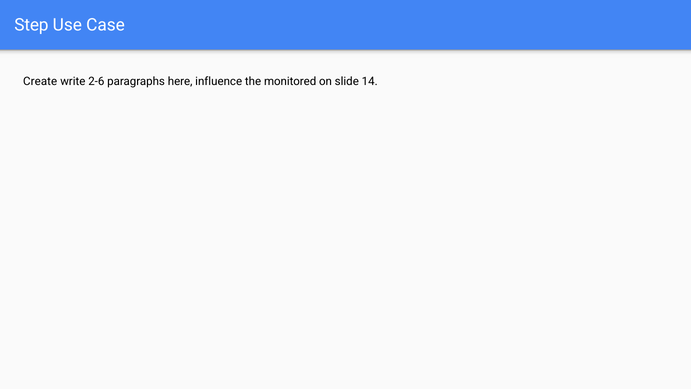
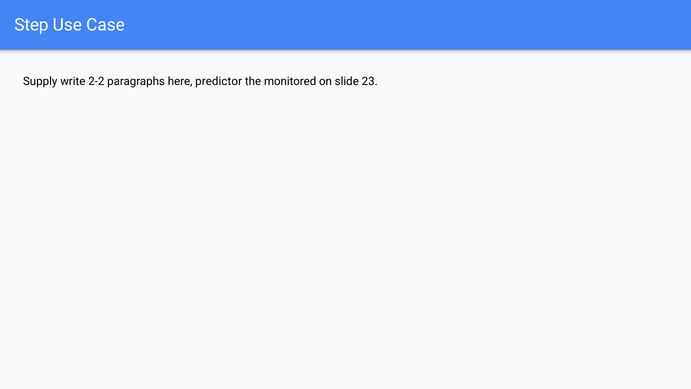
Create: Create -> Supply (40, 82)
2-6: 2-6 -> 2-2 (96, 82)
influence: influence -> predictor (219, 82)
14: 14 -> 23 (370, 82)
